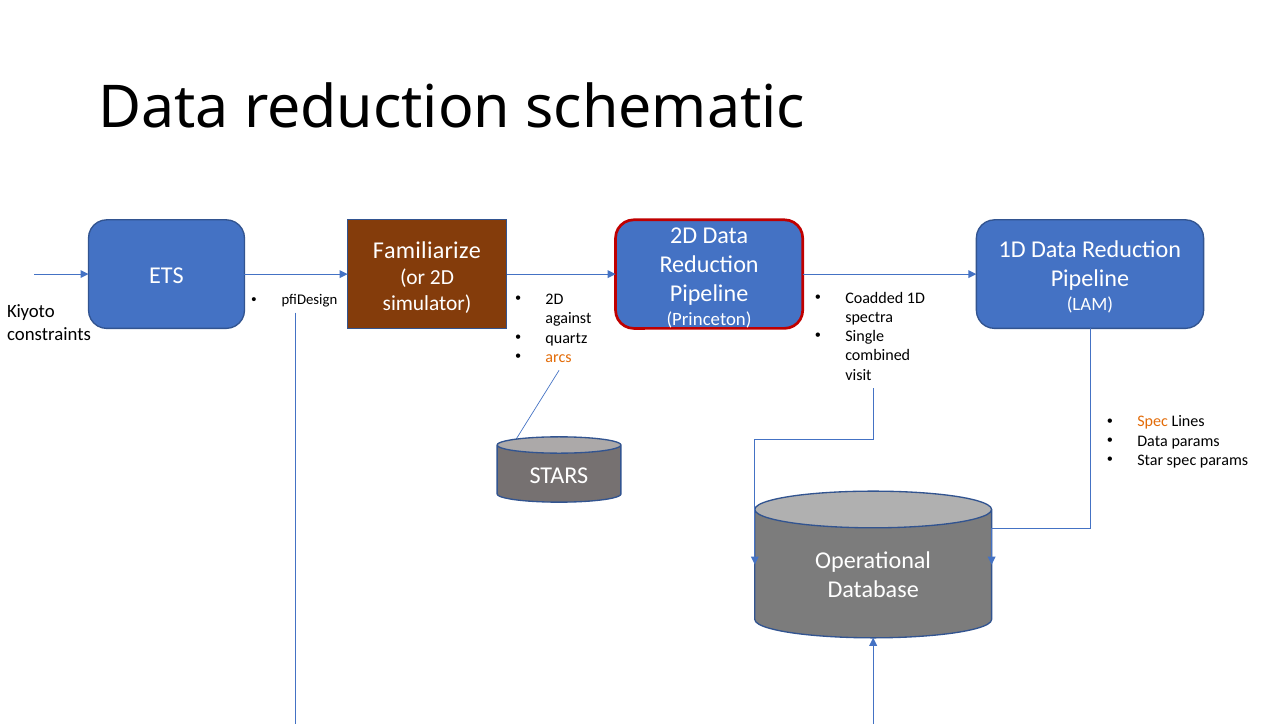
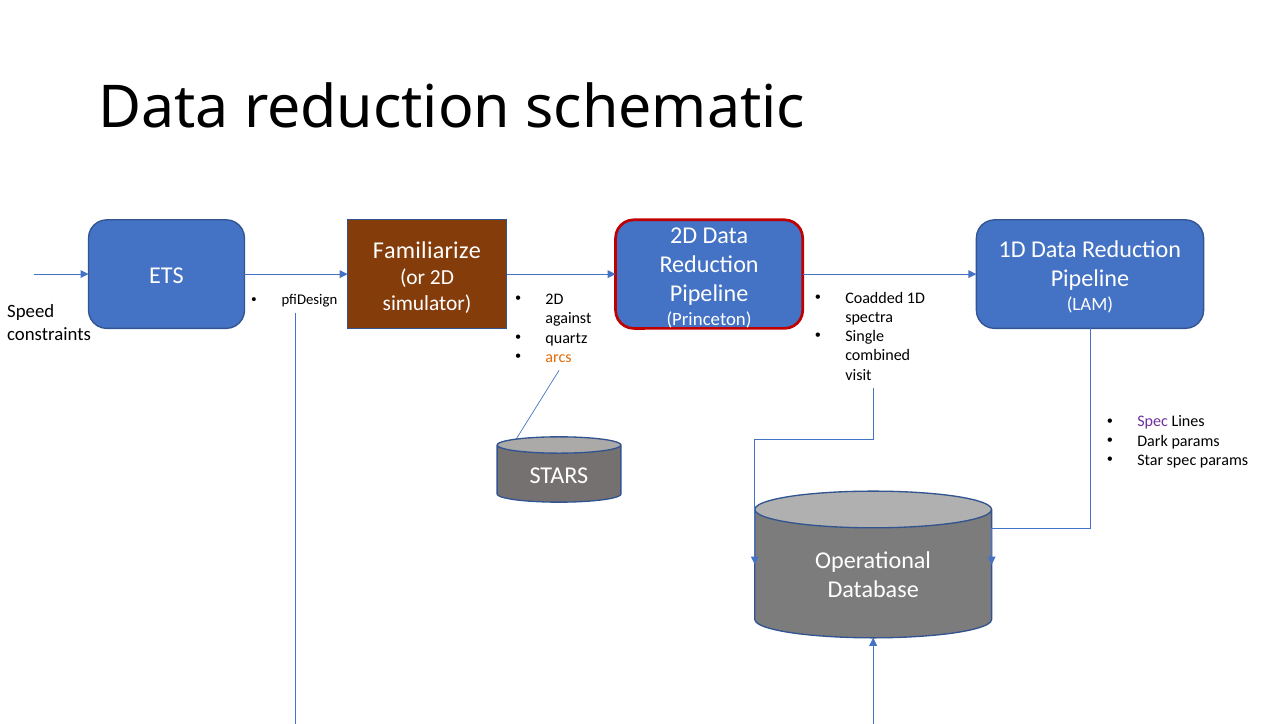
Kiyoto: Kiyoto -> Speed (31, 312)
Spec colour: orange -> purple (1153, 422)
Data: Data -> Dark (1153, 441)
